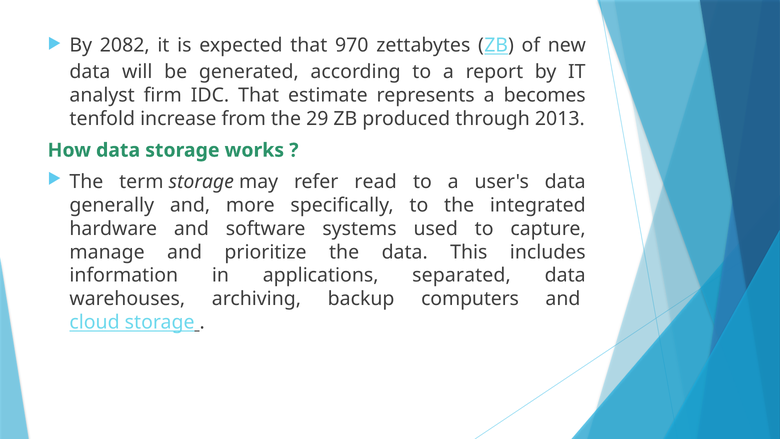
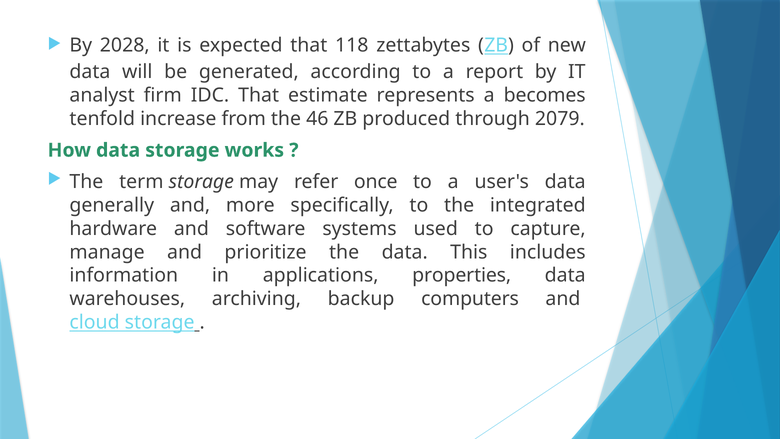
2082: 2082 -> 2028 (125, 45)
970: 970 -> 118 (352, 45)
29: 29 -> 46 (317, 119)
2013: 2013 -> 2079 (560, 119)
read: read -> once (376, 182)
separated: separated -> properties (462, 275)
